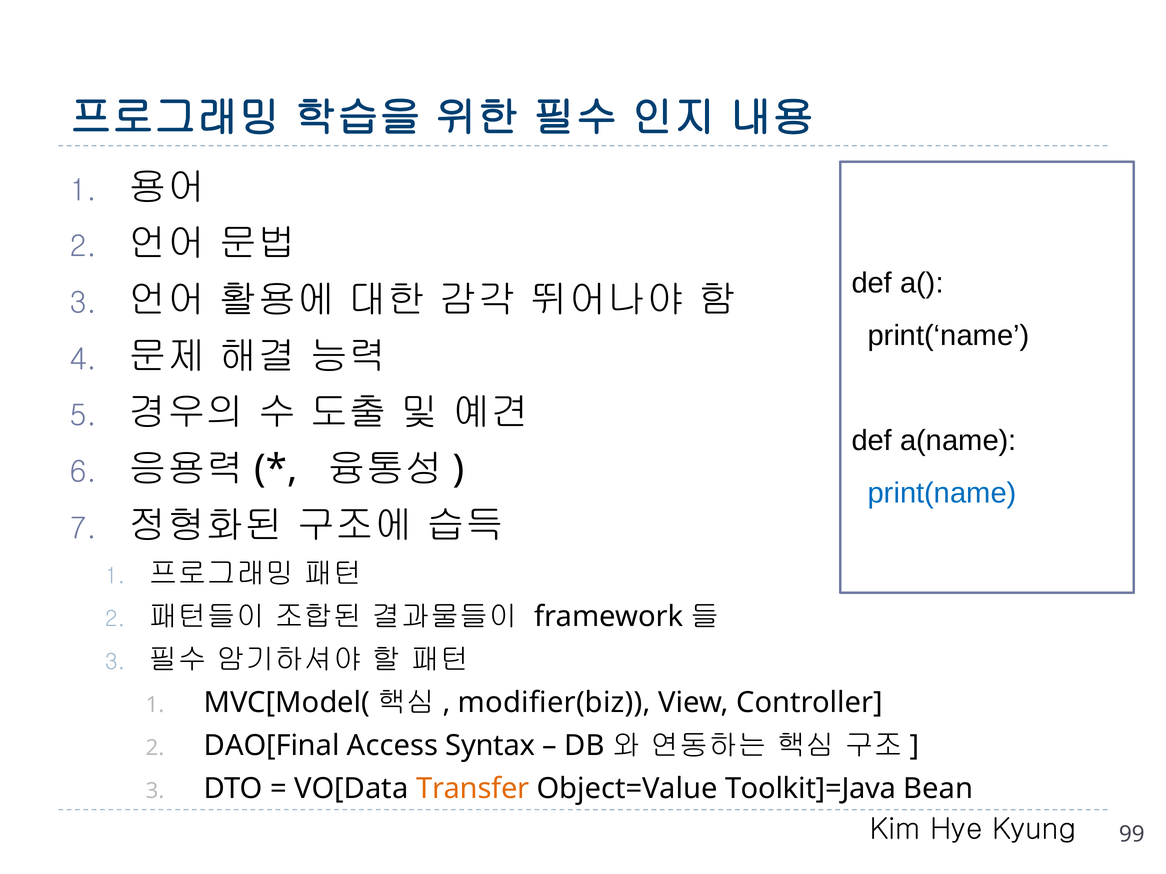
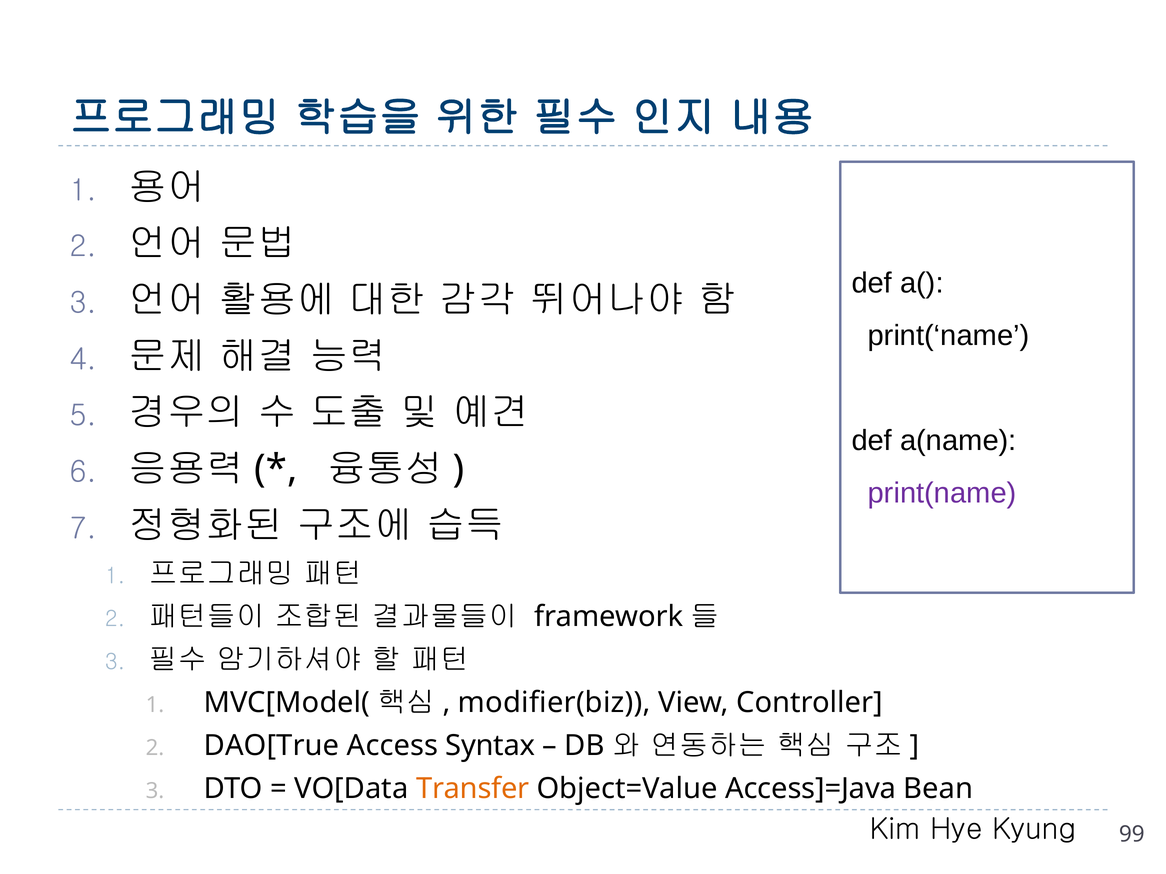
print(name colour: blue -> purple (942, 493)
DAO[Final: DAO[Final -> DAO[True (272, 746)
Toolkit]=Java: Toolkit]=Java -> Access]=Java (811, 789)
